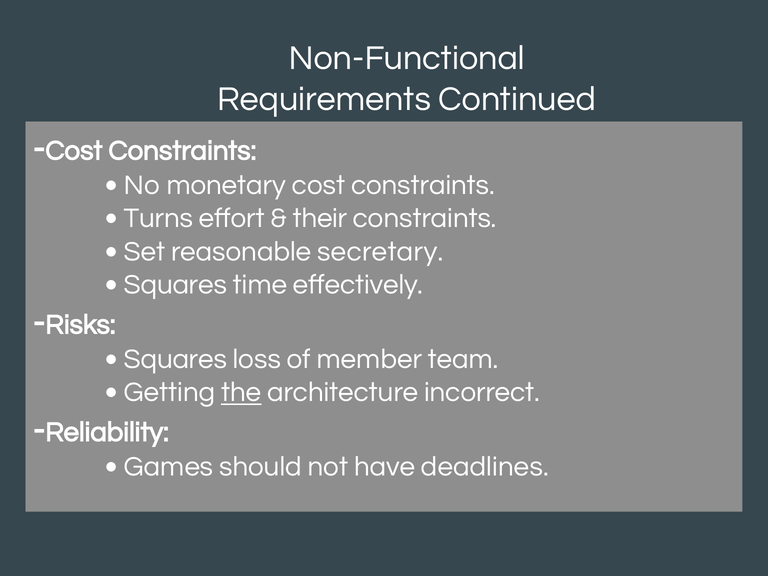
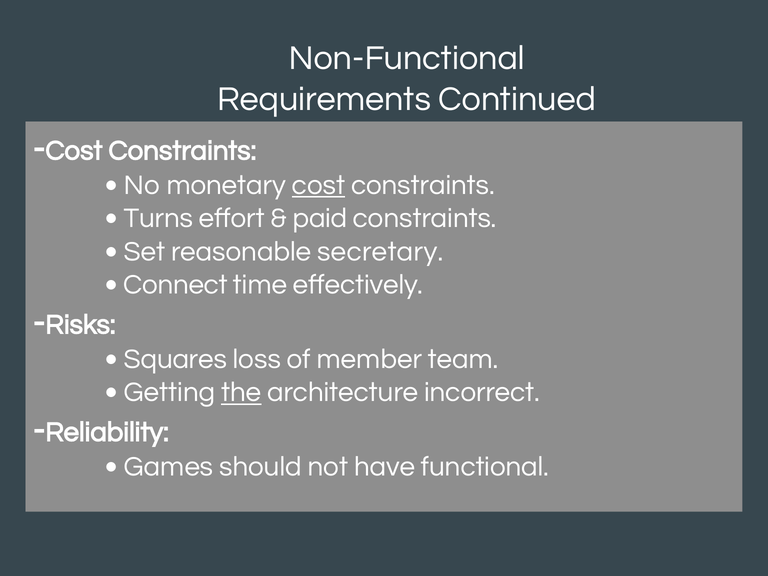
cost underline: none -> present (319, 185)
their: their -> paid (320, 218)
Squares: Squares -> Connect (176, 285)
deadlines: deadlines -> functional (485, 466)
